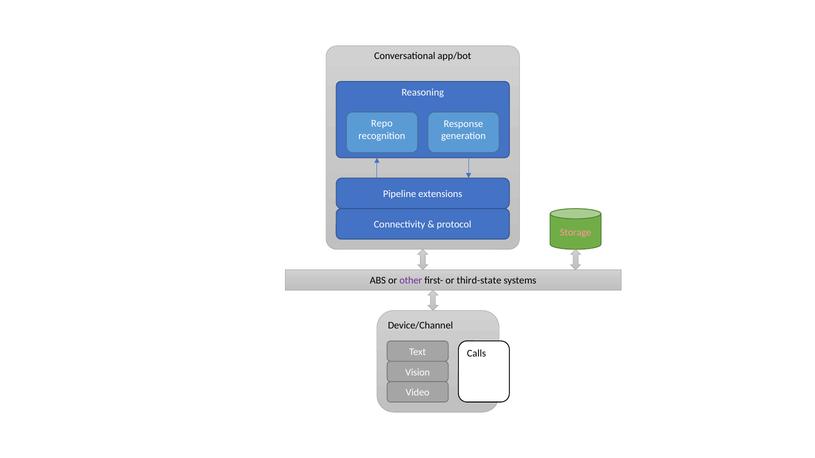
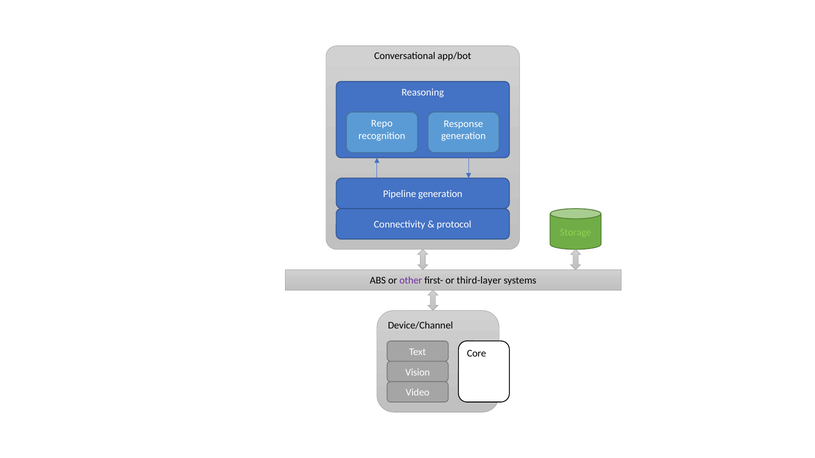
Pipeline extensions: extensions -> generation (440, 194)
Storage colour: pink -> light green (576, 232)
third-state: third-state -> third-layer (479, 281)
Calls: Calls -> Core (477, 354)
